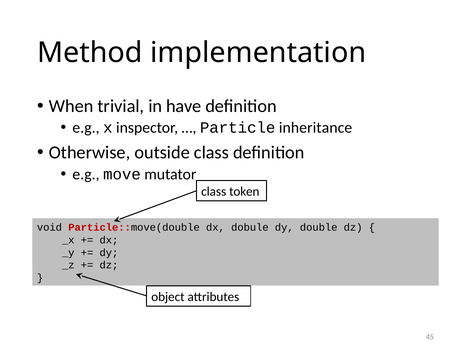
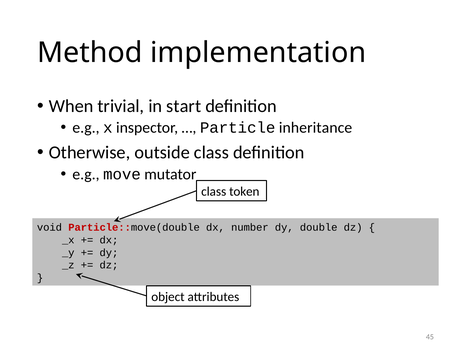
have: have -> start (184, 106)
dobule: dobule -> number (250, 228)
